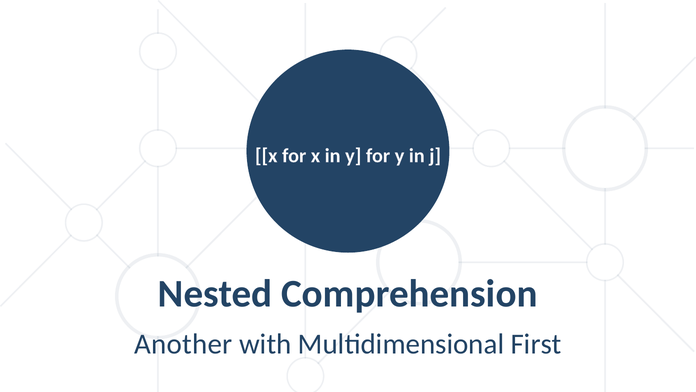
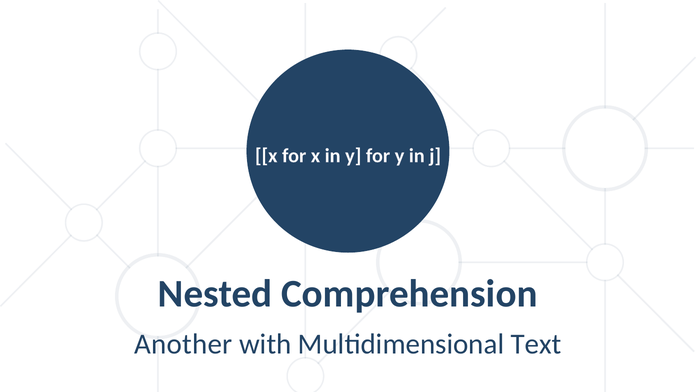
First: First -> Text (536, 344)
